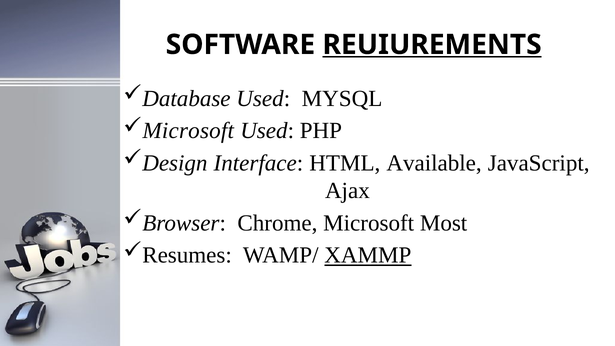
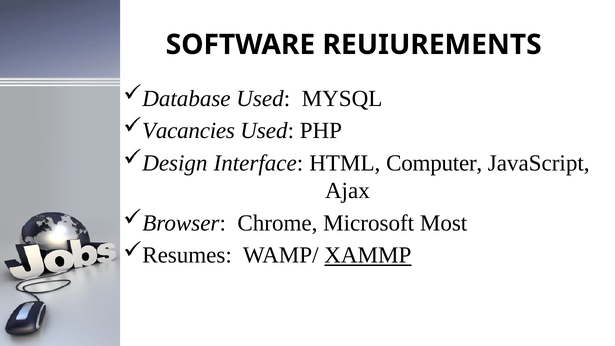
REUIUREMENTS underline: present -> none (432, 45)
Microsoft: Microsoft -> Vacancies (188, 131)
Available: Available -> Computer (434, 163)
